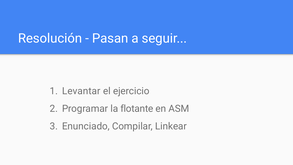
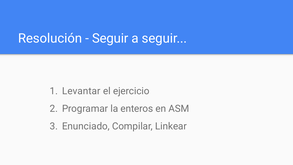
Pasan: Pasan -> Seguir (110, 38)
flotante: flotante -> enteros (137, 109)
